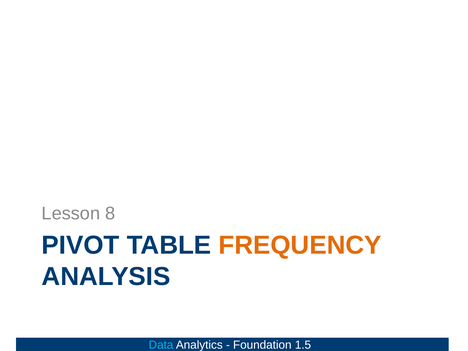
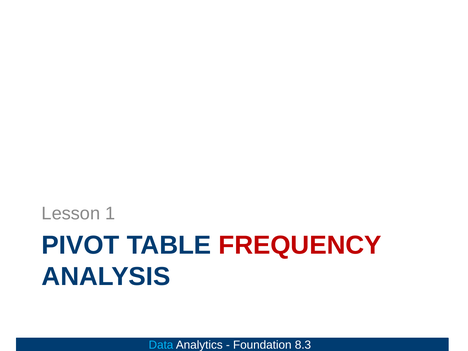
8: 8 -> 1 (110, 214)
FREQUENCY colour: orange -> red (300, 245)
1.5: 1.5 -> 8.3 (303, 345)
